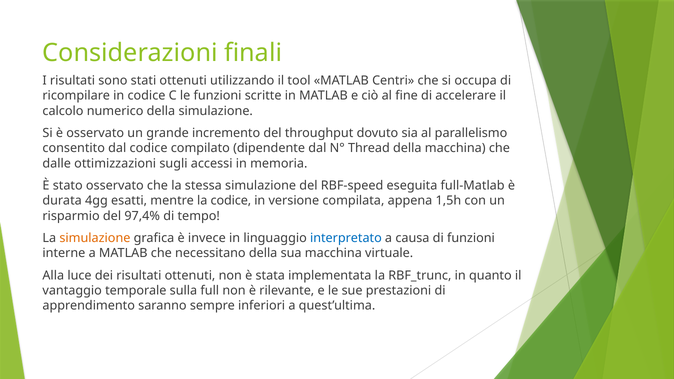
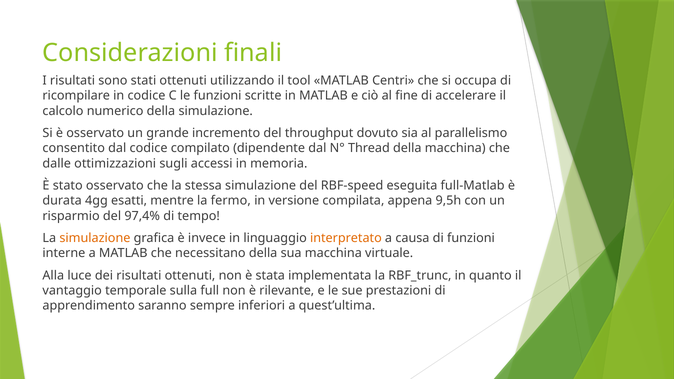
la codice: codice -> fermo (231, 201)
1,5h: 1,5h -> 9,5h (448, 201)
interpretato colour: blue -> orange (346, 238)
